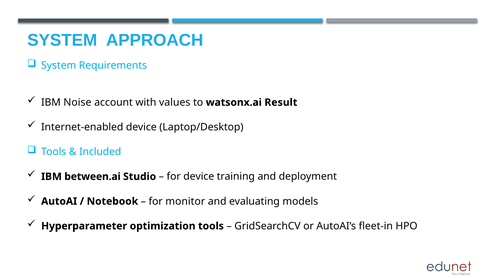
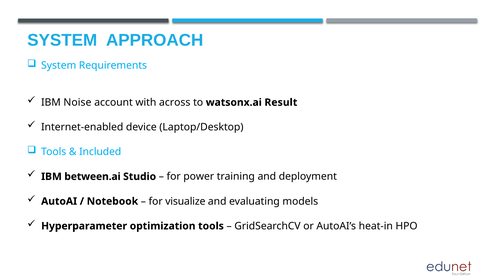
values: values -> across (175, 103)
for device: device -> power (199, 177)
monitor: monitor -> visualize (185, 202)
fleet-in: fleet-in -> heat-in (376, 226)
